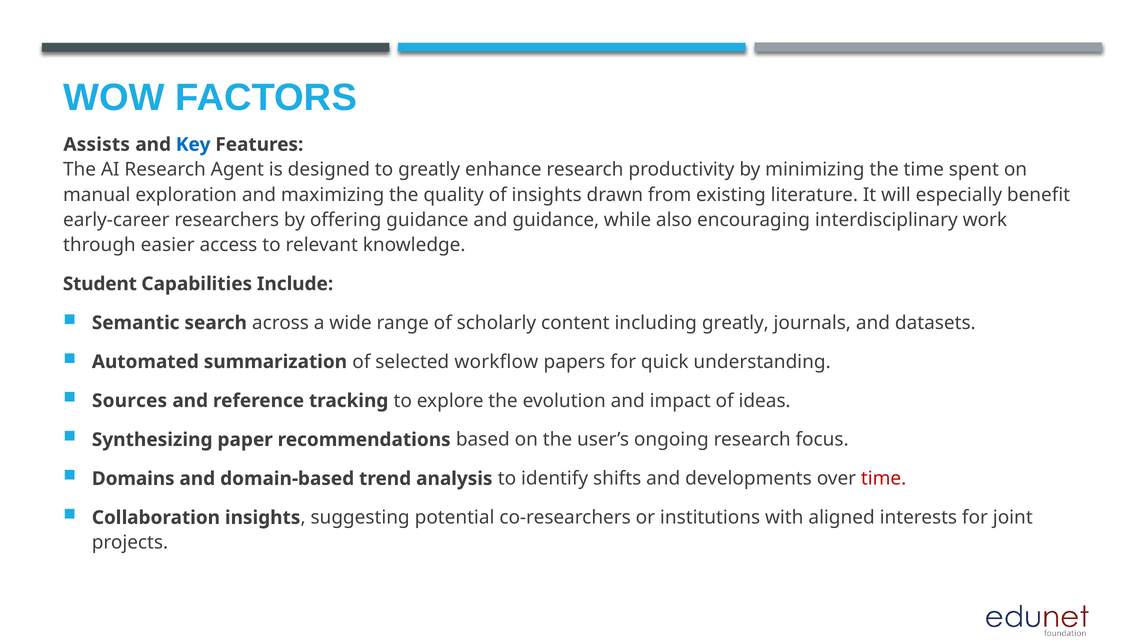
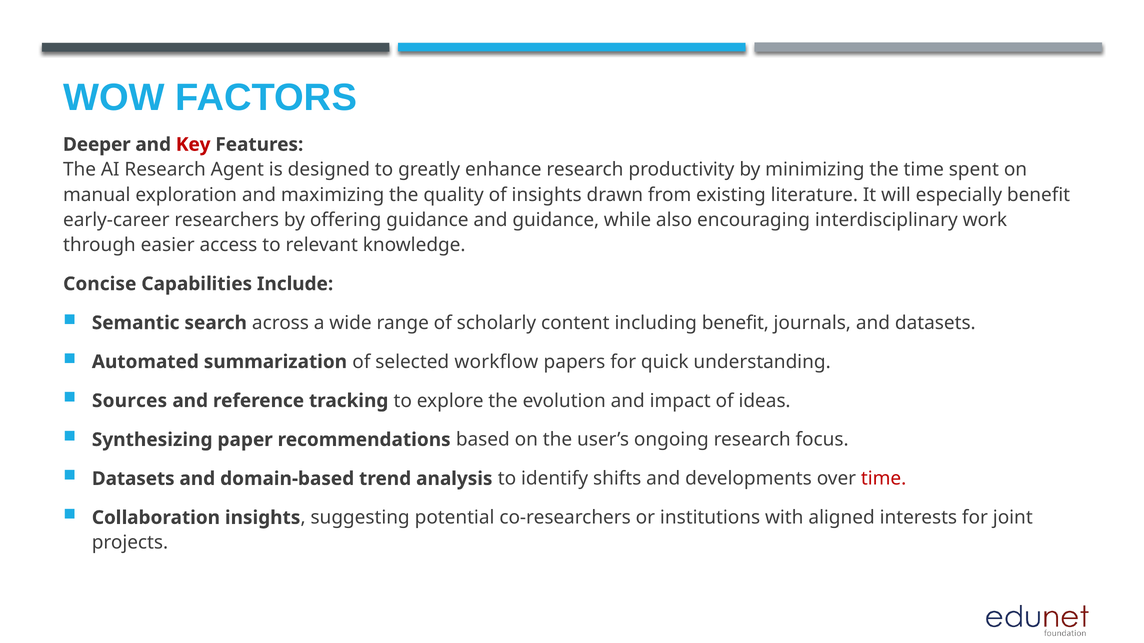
Assists: Assists -> Deeper (97, 145)
Key colour: blue -> red (193, 145)
Student: Student -> Concise (100, 284)
including greatly: greatly -> benefit (735, 323)
Domains: Domains -> Datasets (133, 479)
